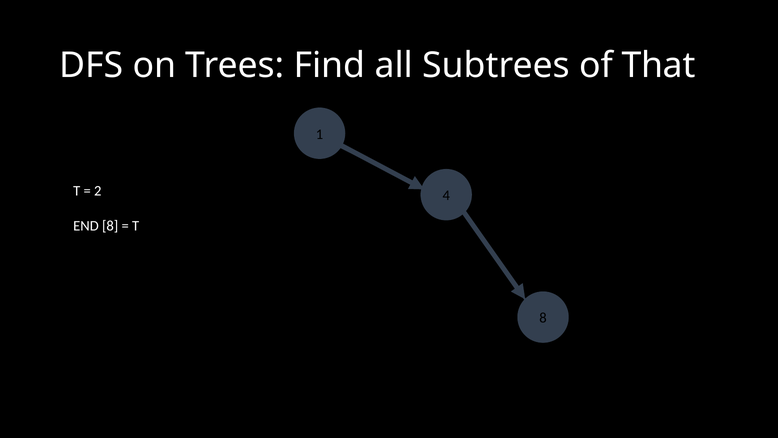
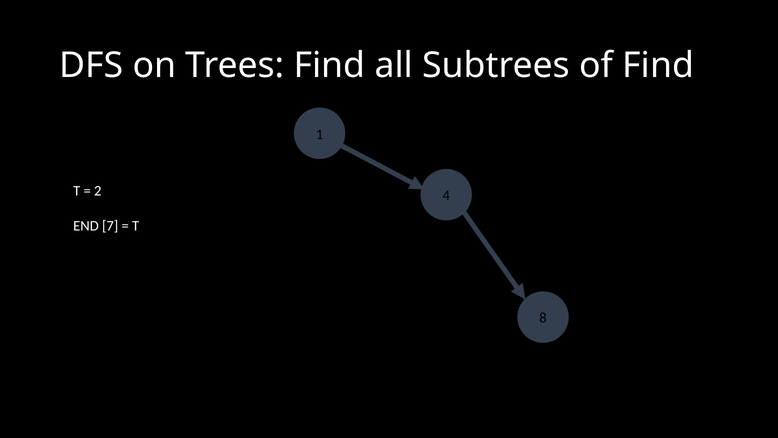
of That: That -> Find (658, 65)
END 8: 8 -> 7 (110, 226)
